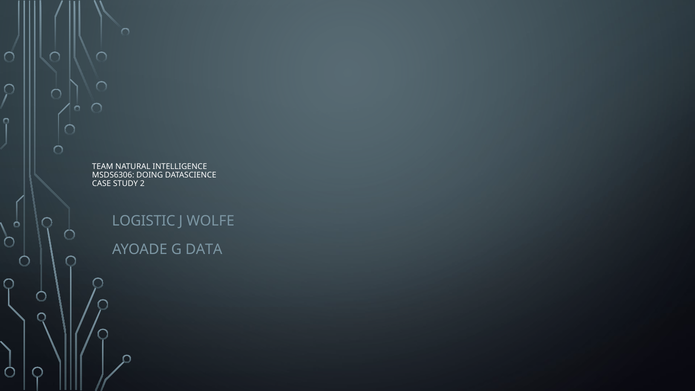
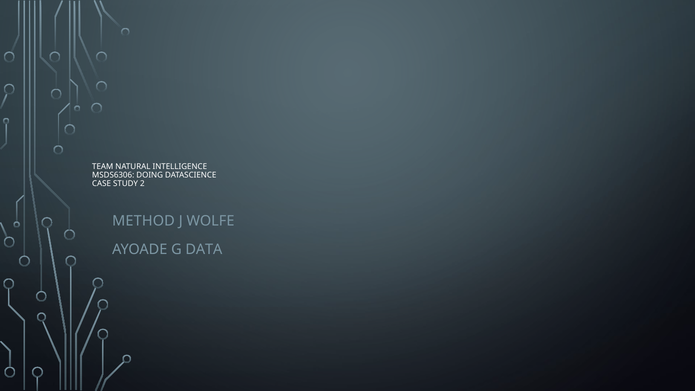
LOGISTIC: LOGISTIC -> METHOD (144, 221)
